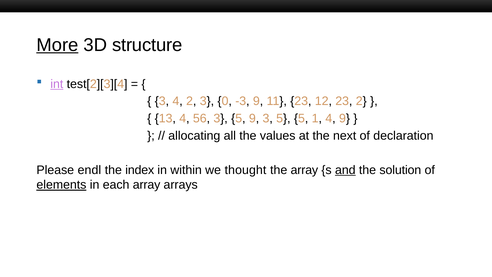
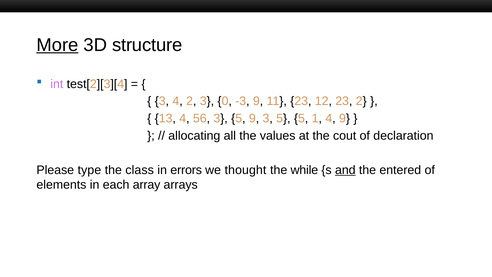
int underline: present -> none (57, 84)
next: next -> cout (345, 136)
endl: endl -> type (89, 170)
index: index -> class (140, 170)
within: within -> errors (186, 170)
the array: array -> while (304, 170)
solution: solution -> entered (400, 170)
elements underline: present -> none (61, 185)
